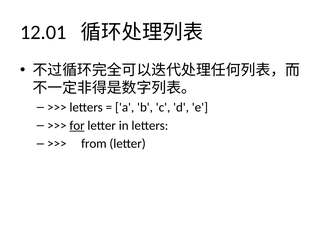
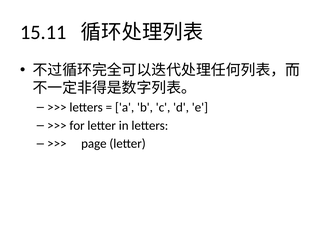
12.01: 12.01 -> 15.11 (43, 32)
for underline: present -> none (77, 125)
from: from -> page (94, 143)
